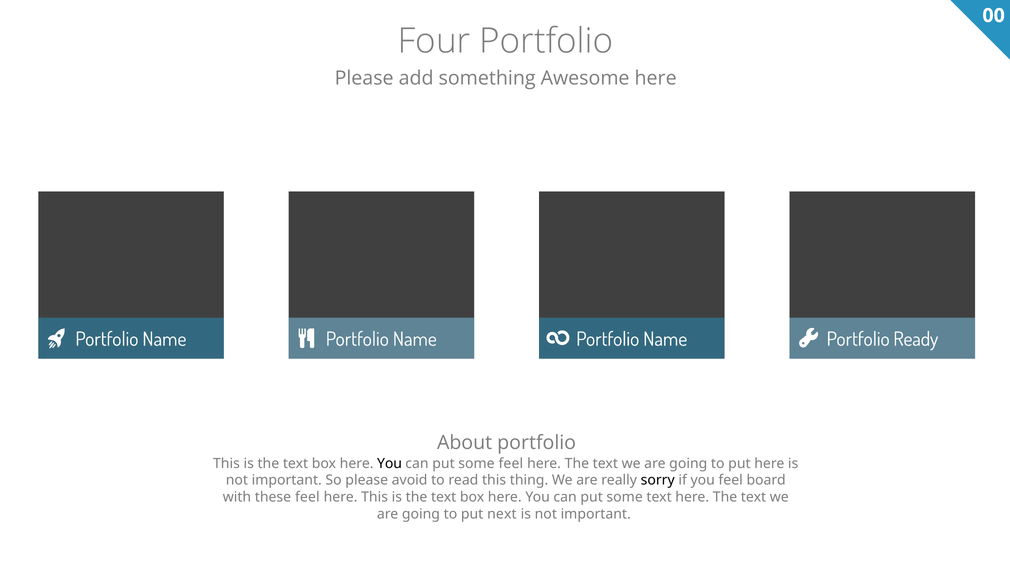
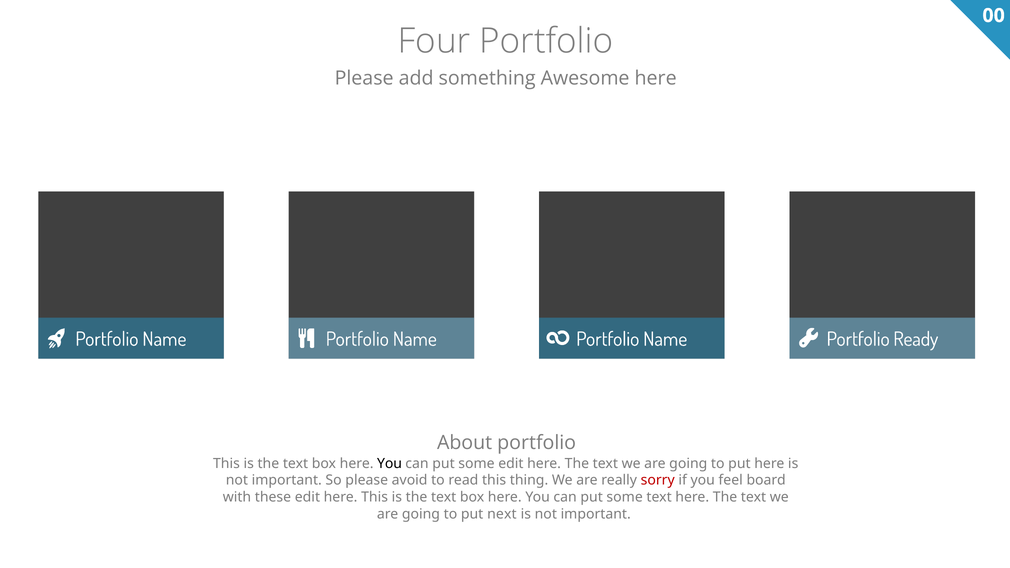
some feel: feel -> edit (511, 464)
sorry colour: black -> red (658, 480)
these feel: feel -> edit (307, 497)
